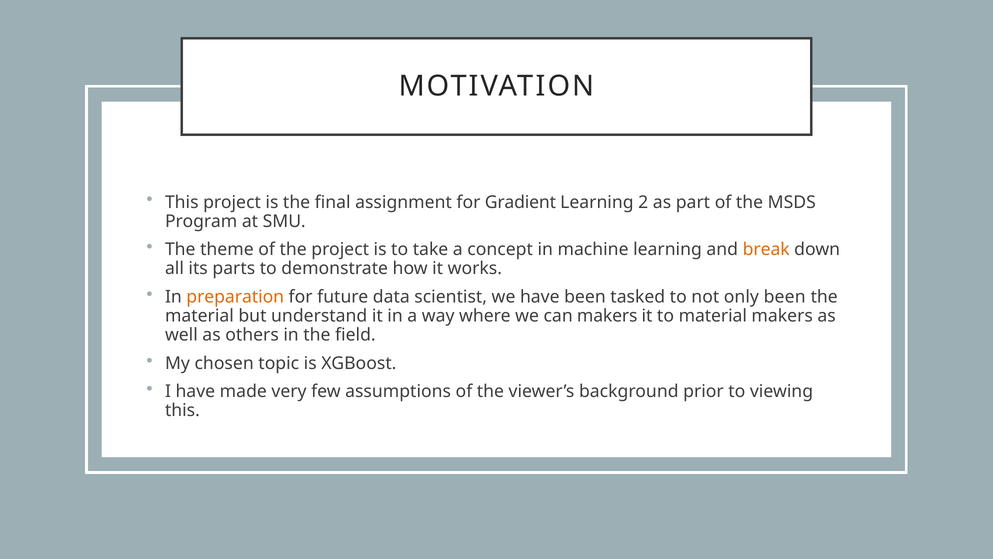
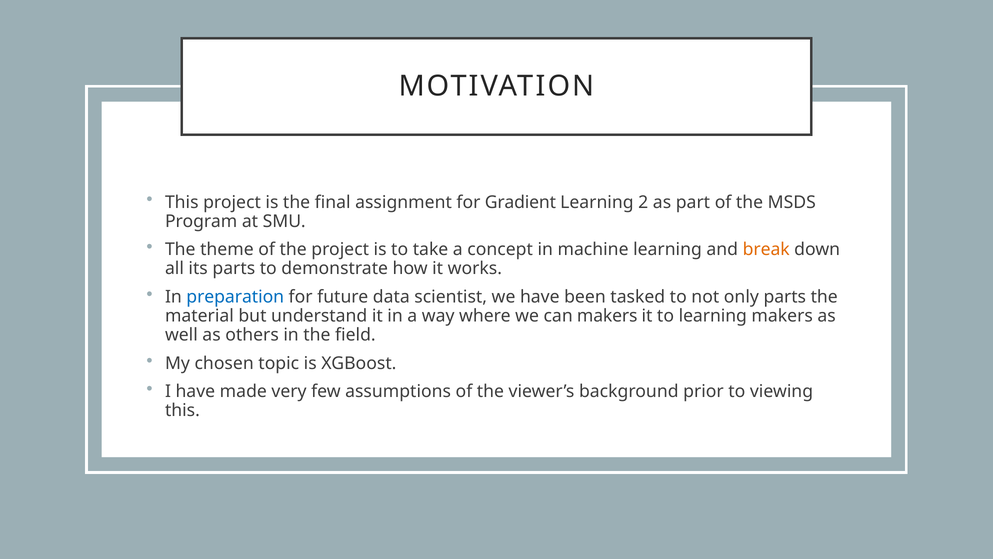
preparation colour: orange -> blue (235, 297)
only been: been -> parts (785, 297)
to material: material -> learning (713, 316)
